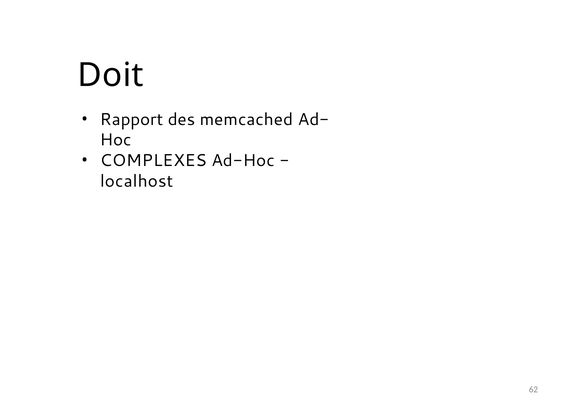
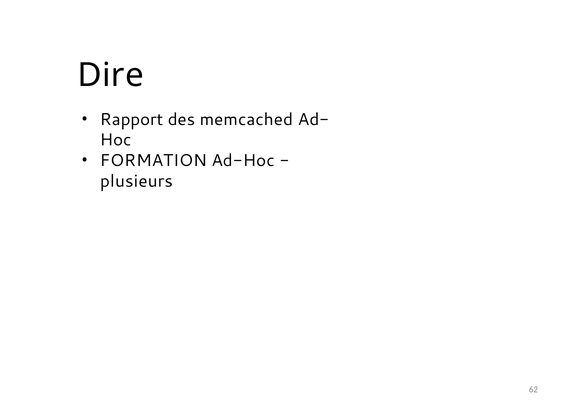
Doit: Doit -> Dire (111, 75)
COMPLEXES: COMPLEXES -> FORMATION (153, 161)
localhost: localhost -> plusieurs (137, 181)
